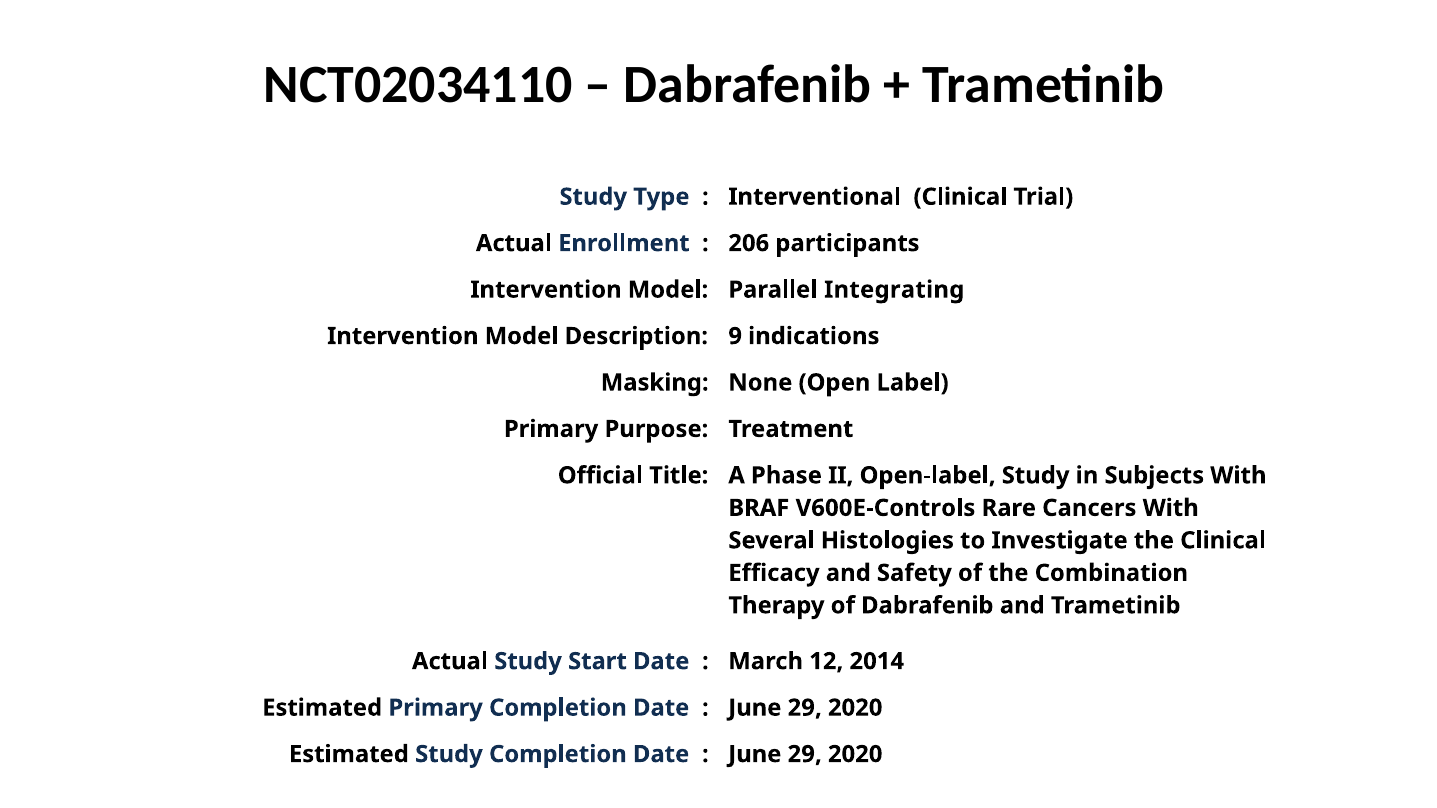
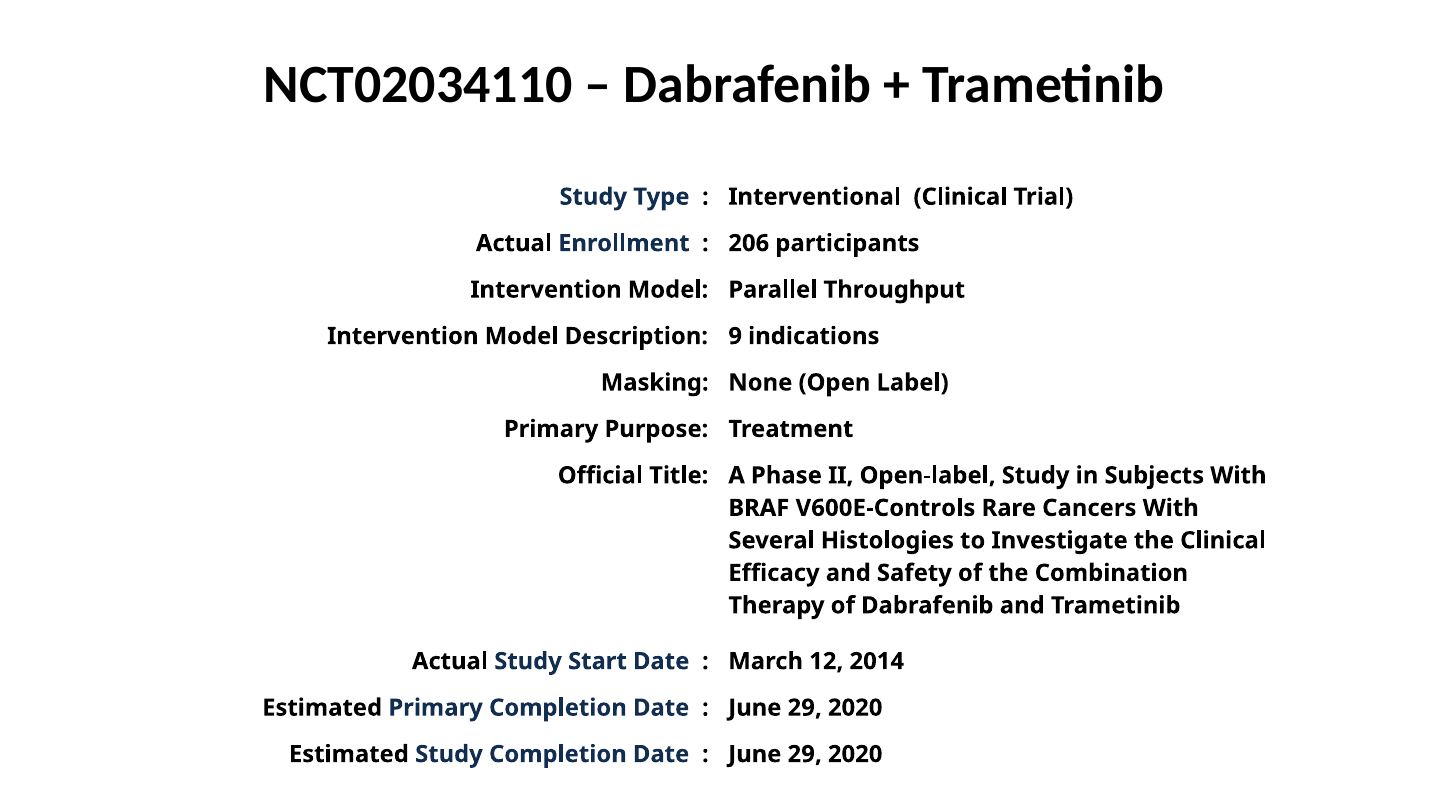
Integrating: Integrating -> Throughput (894, 290)
